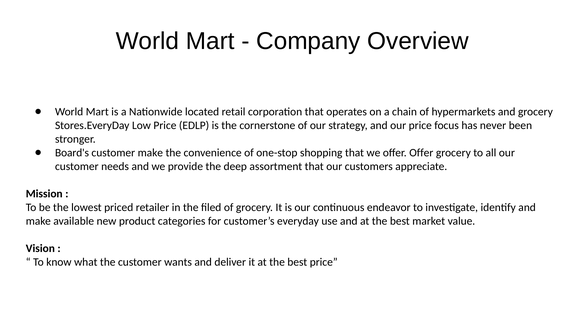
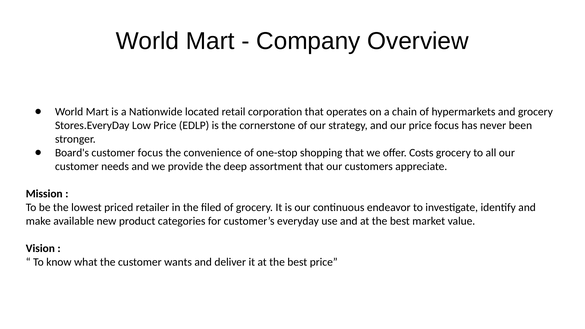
customer make: make -> focus (150, 153)
offer Offer: Offer -> Costs (421, 153)
